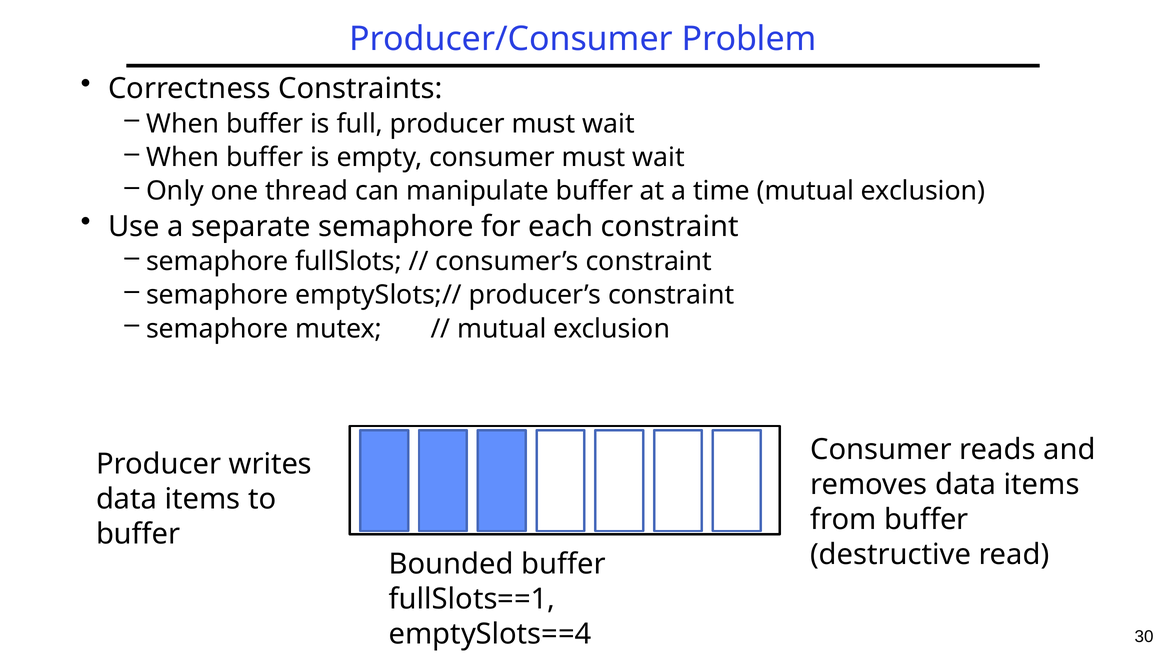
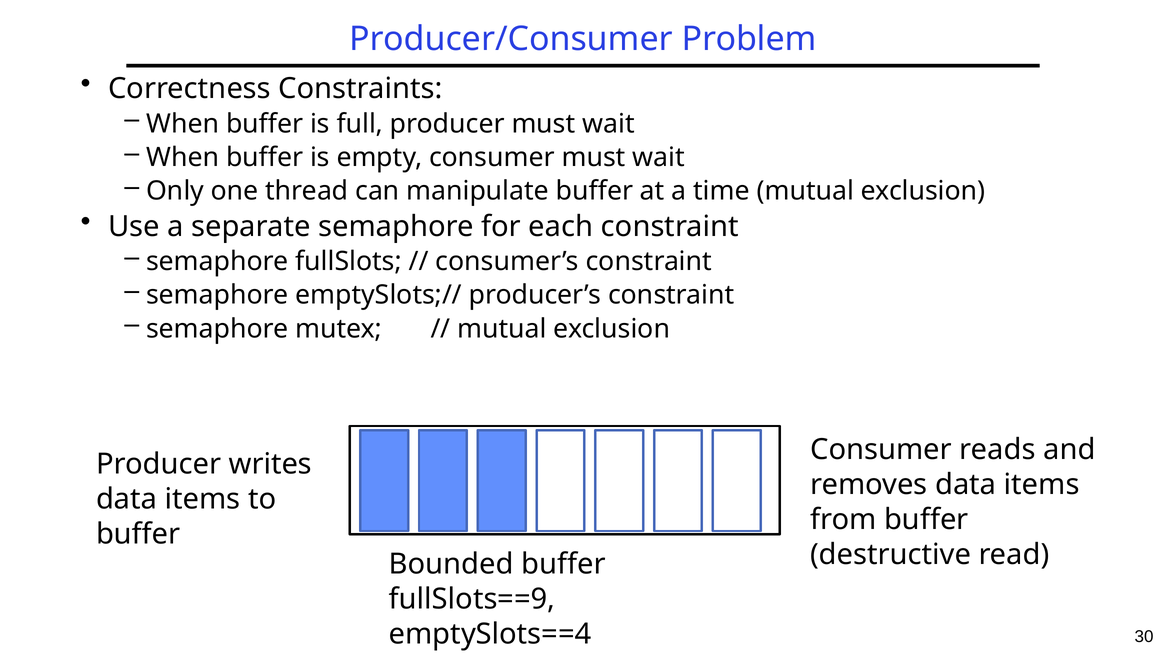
fullSlots==1: fullSlots==1 -> fullSlots==9 (472, 599)
